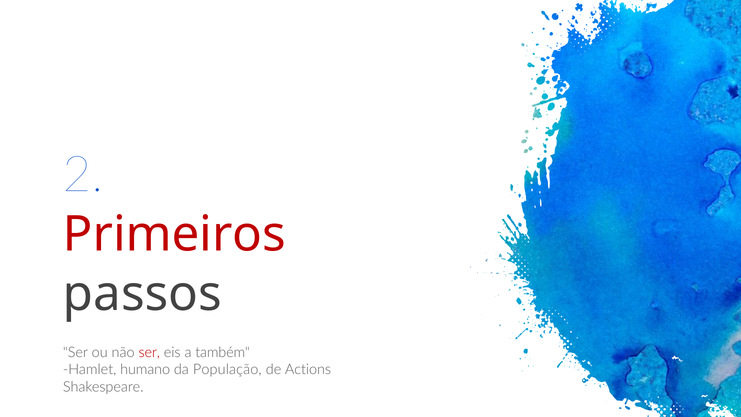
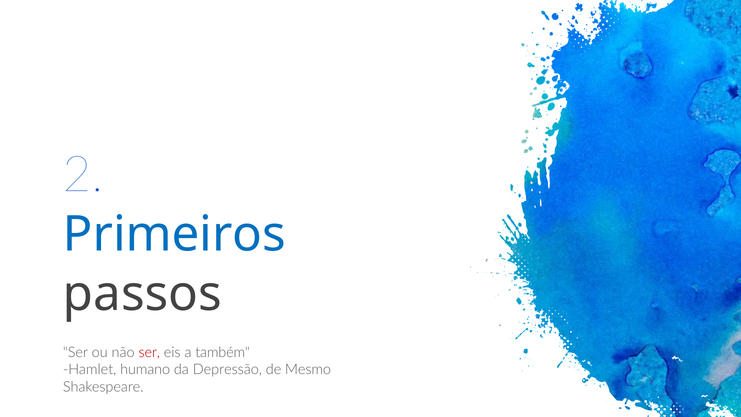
Primeiros colour: red -> blue (174, 234)
População: População -> Depressão (227, 369)
Actions: Actions -> Mesmo (308, 369)
